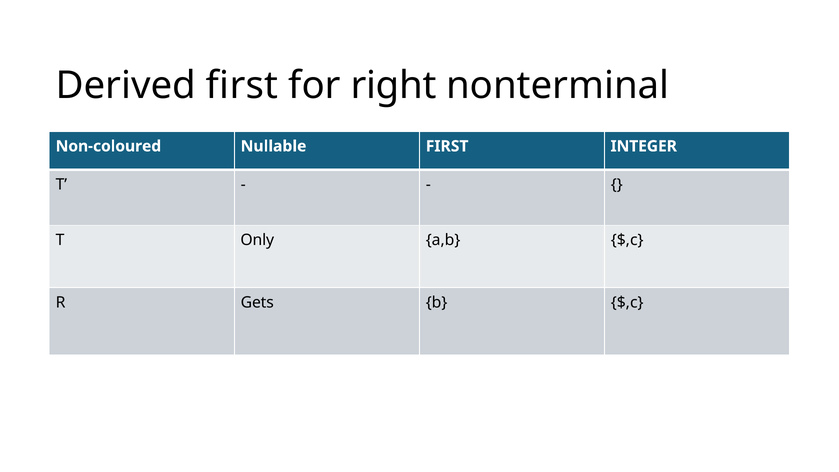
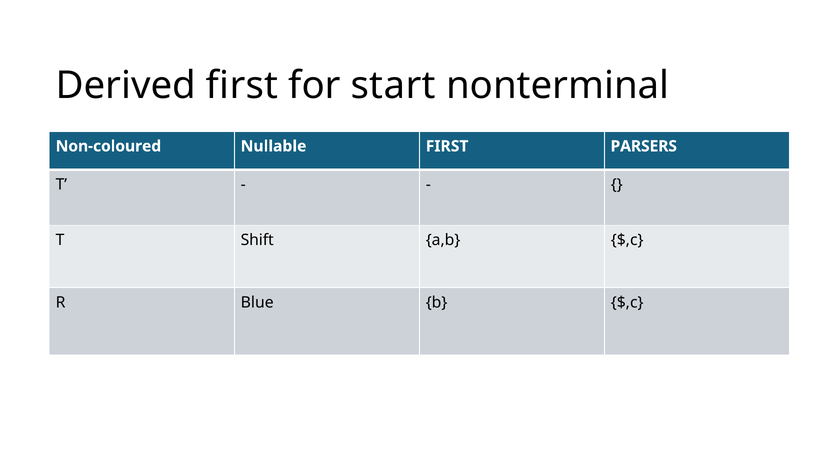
right: right -> start (393, 86)
INTEGER: INTEGER -> PARSERS (644, 146)
Only: Only -> Shift (257, 240)
Gets: Gets -> Blue (257, 302)
